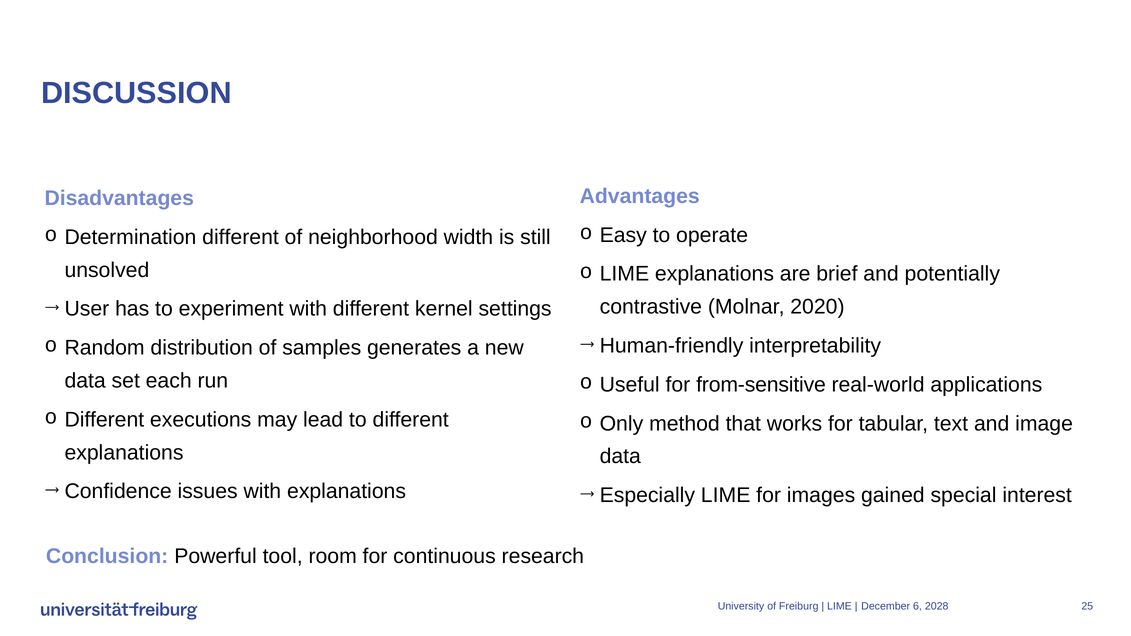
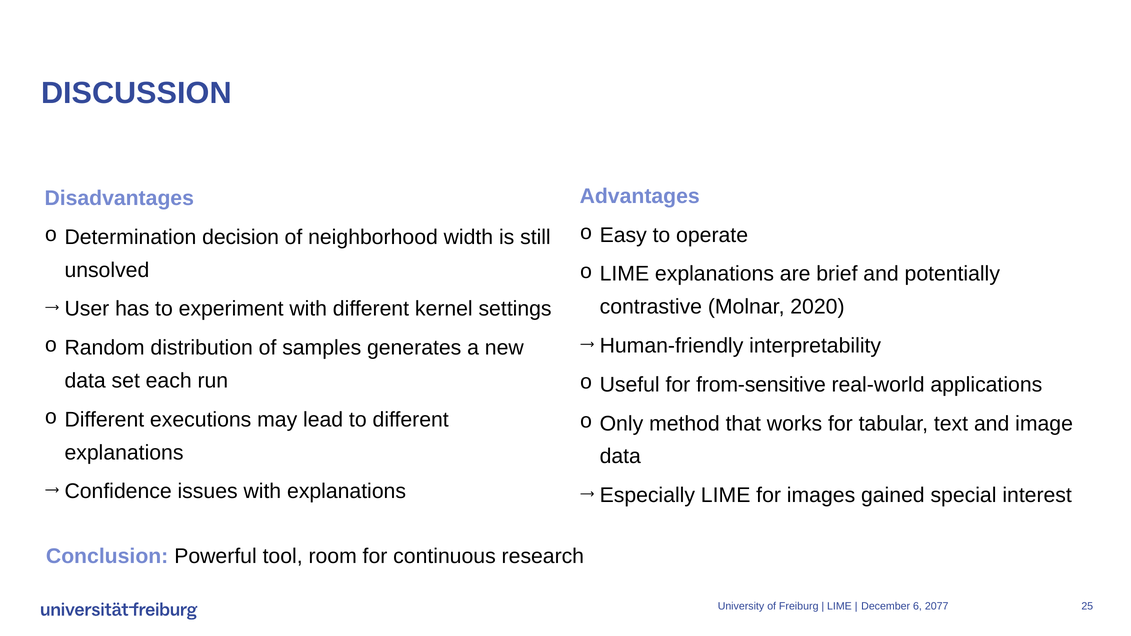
Determination different: different -> decision (241, 237)
2028: 2028 -> 2077 (937, 607)
